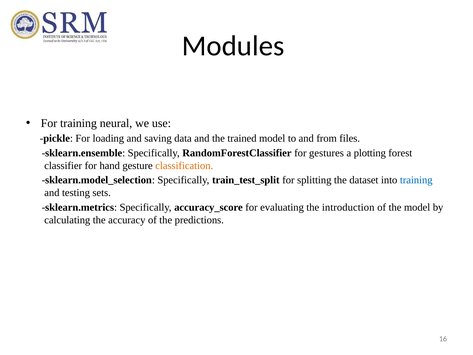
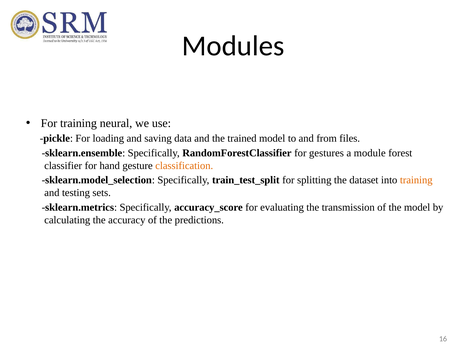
plotting: plotting -> module (370, 153)
training colour: blue -> orange (416, 180)
introduction: introduction -> transmission (348, 207)
